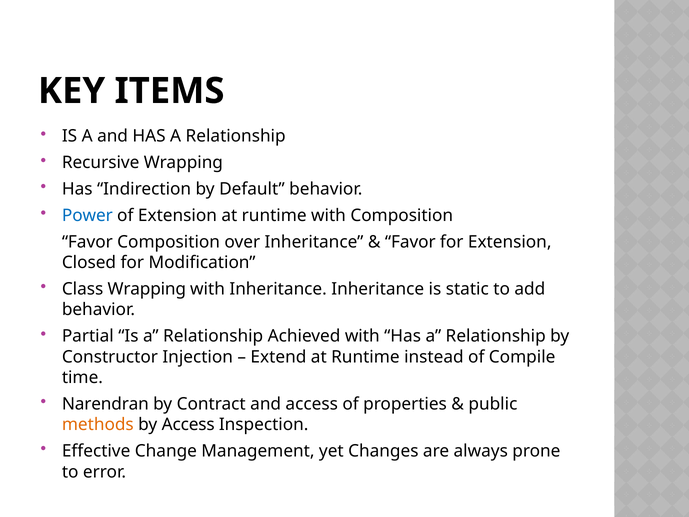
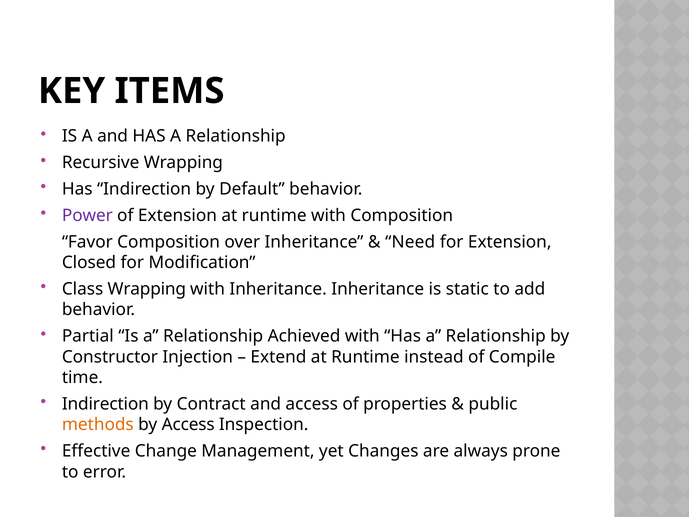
Power colour: blue -> purple (87, 215)
Favor: Favor -> Need (410, 242)
Narendran: Narendran -> Indirection (105, 404)
